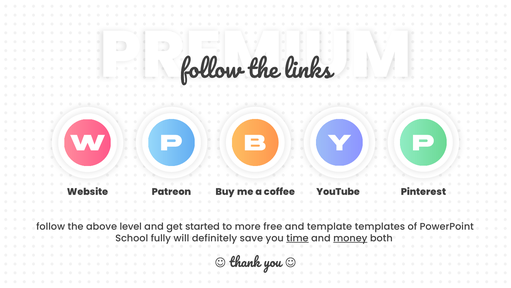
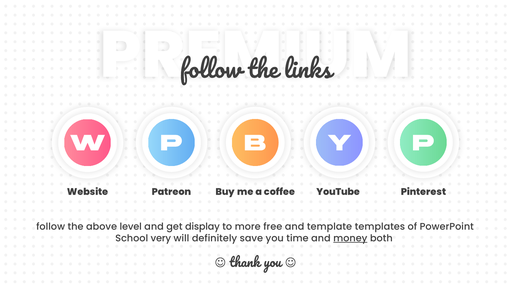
started: started -> display (202, 226)
fully: fully -> very (161, 238)
time underline: present -> none (297, 238)
